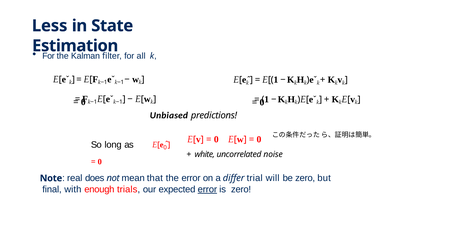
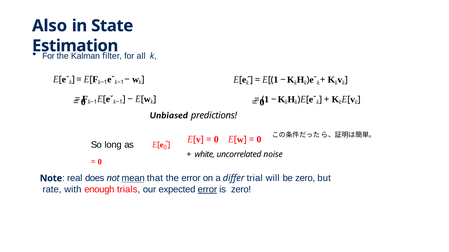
Less: Less -> Also (50, 26)
mean underline: none -> present (133, 179)
final: final -> rate (52, 190)
